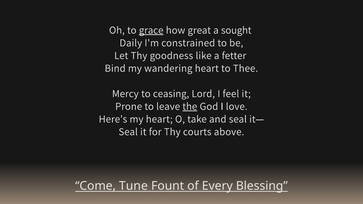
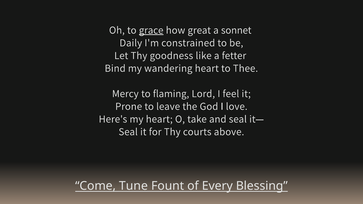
sought: sought -> sonnet (236, 30)
ceasing: ceasing -> flaming (171, 94)
the underline: present -> none (190, 106)
